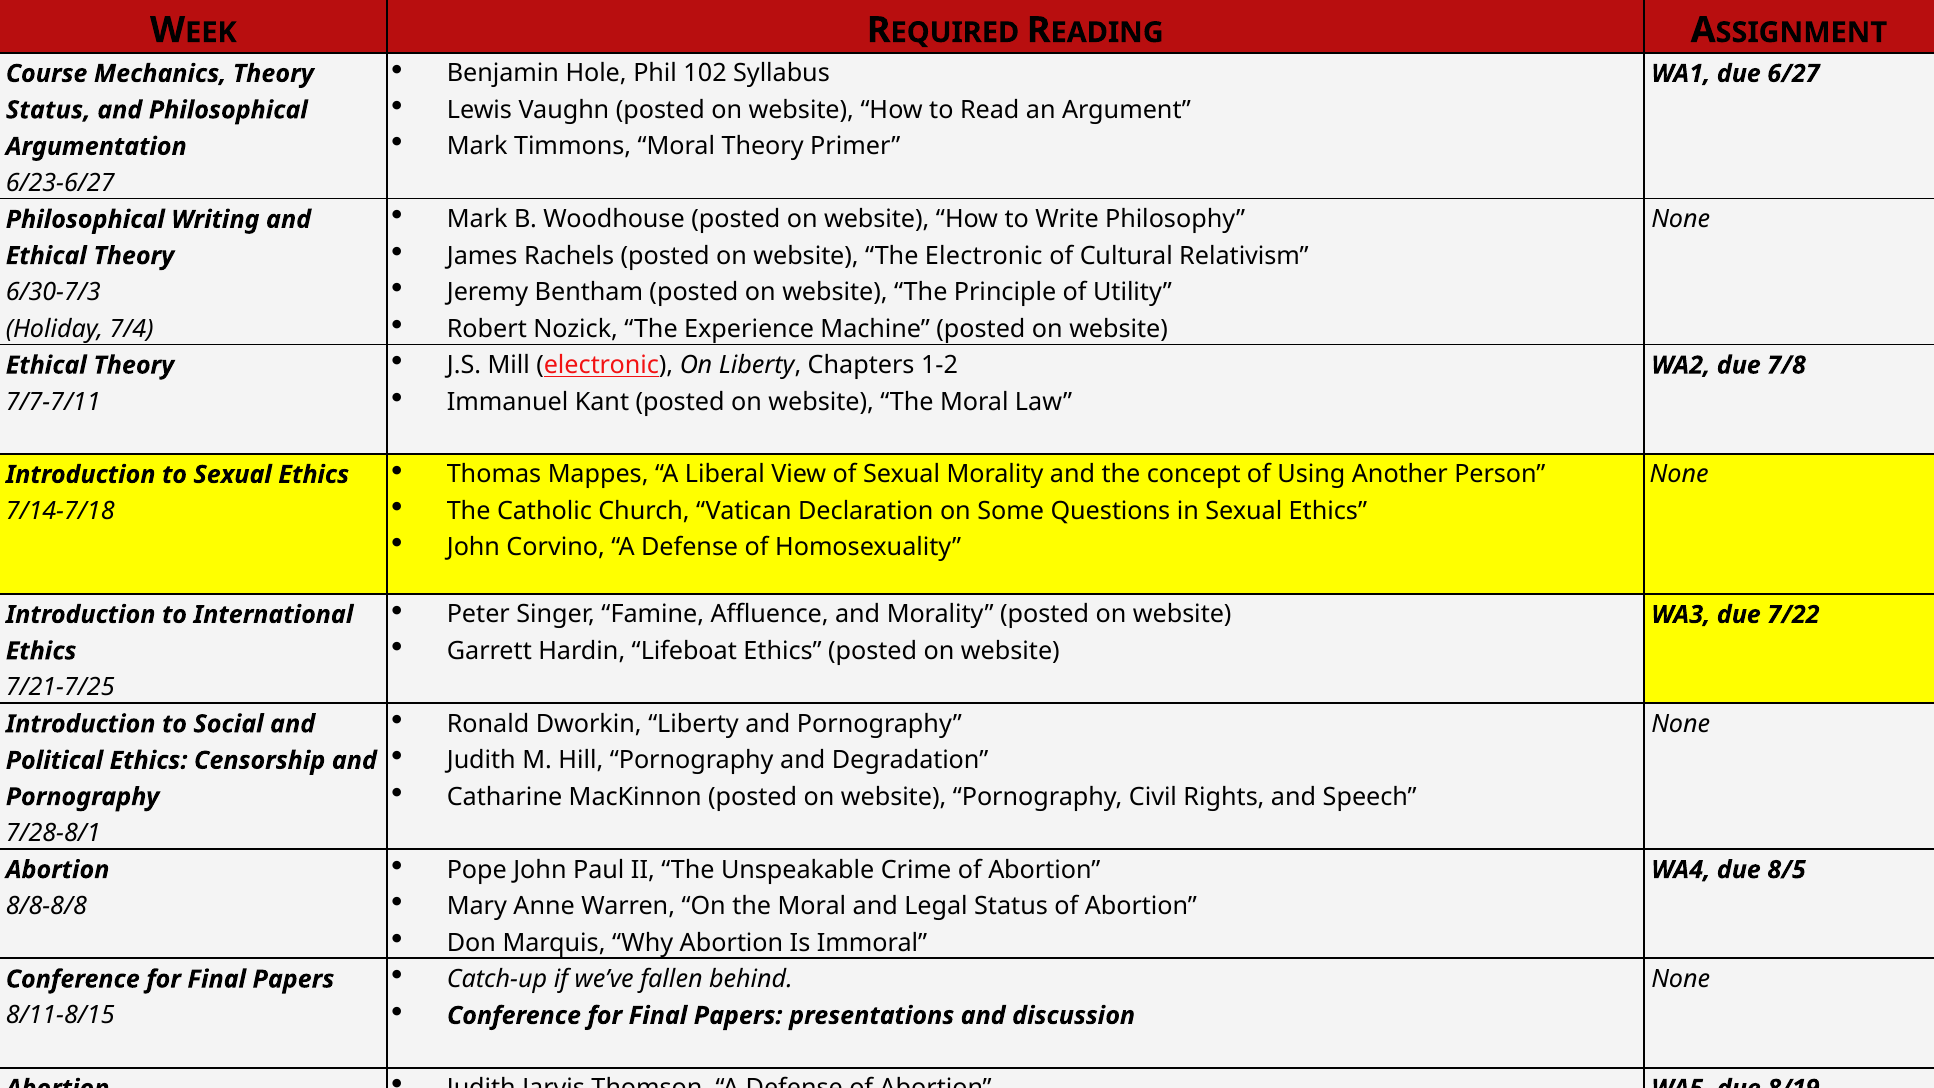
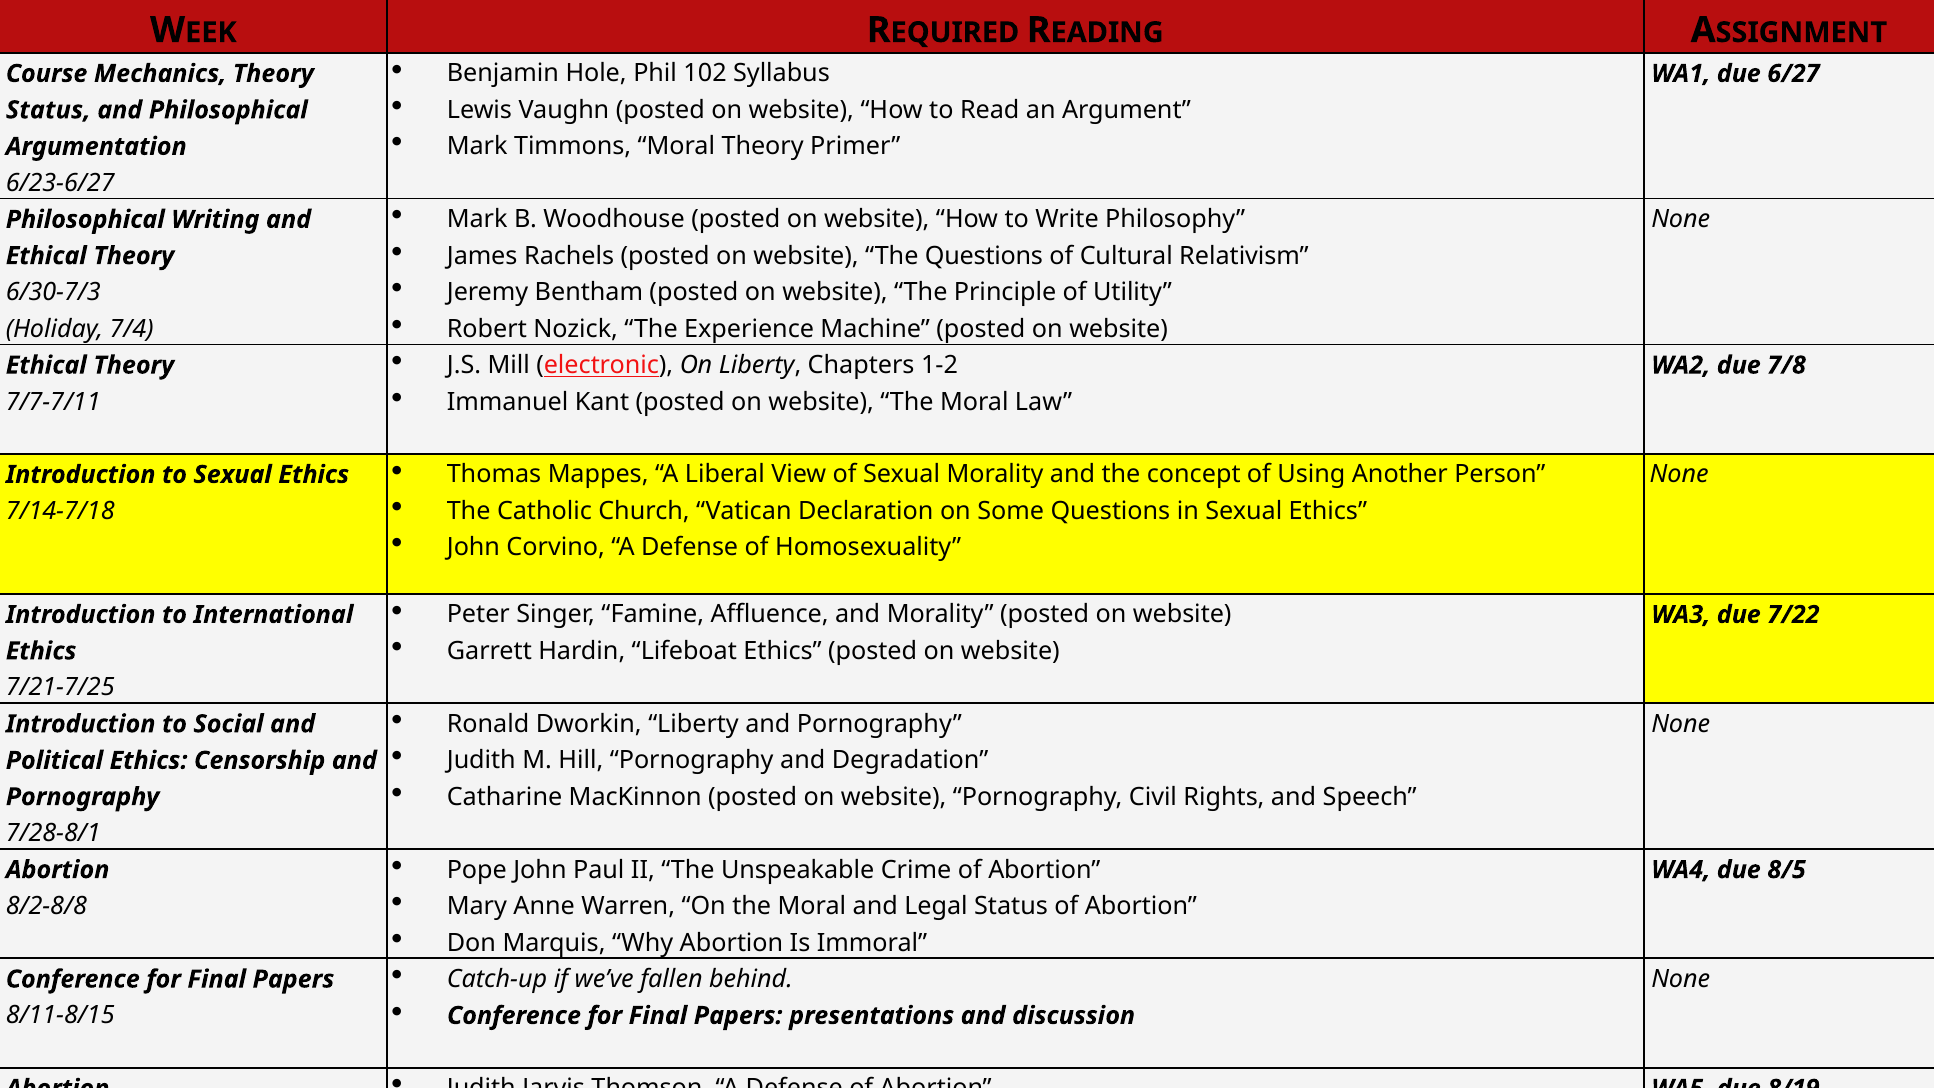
The Electronic: Electronic -> Questions (984, 256)
8/8-8/8: 8/8-8/8 -> 8/2-8/8 (46, 906)
